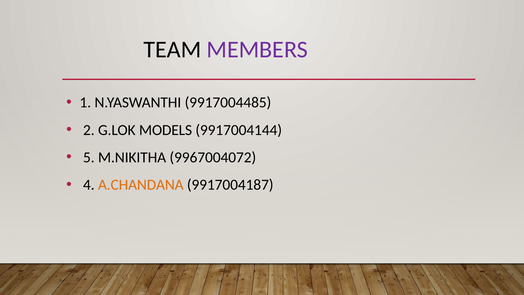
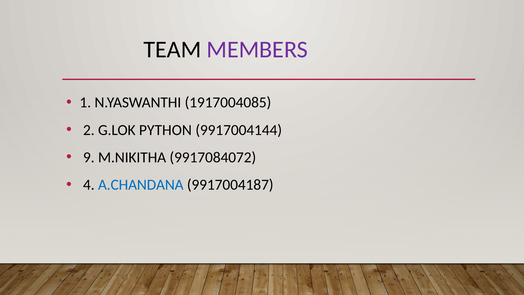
9917004485: 9917004485 -> 1917004085 (228, 102)
MODELS: MODELS -> PYTHON (165, 130)
5: 5 -> 9 (89, 157)
9967004072: 9967004072 -> 9917084072 (213, 157)
A.CHANDANA colour: orange -> blue (141, 185)
